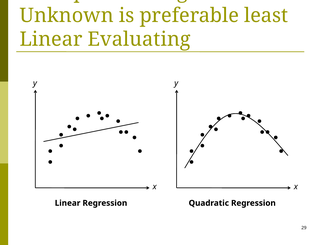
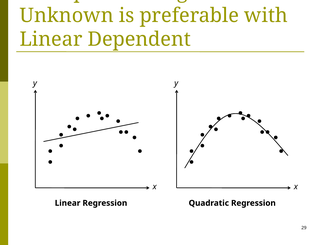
least: least -> with (266, 15)
Evaluating: Evaluating -> Dependent (139, 39)
